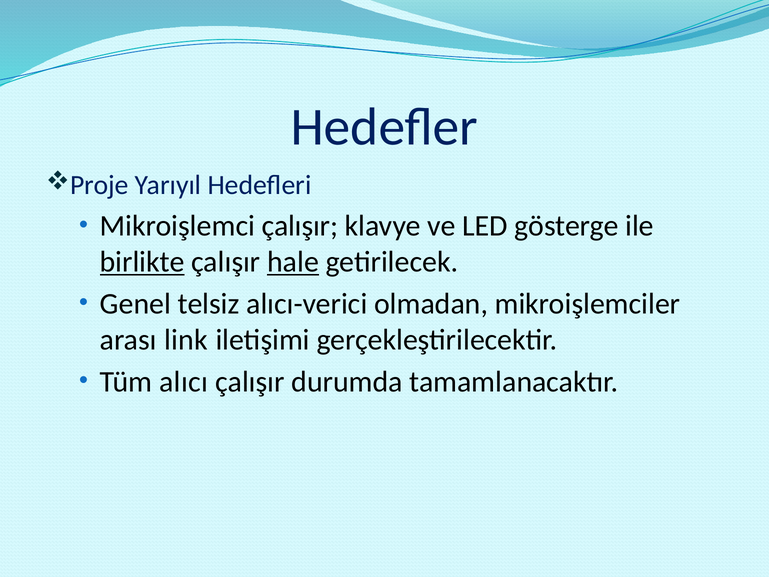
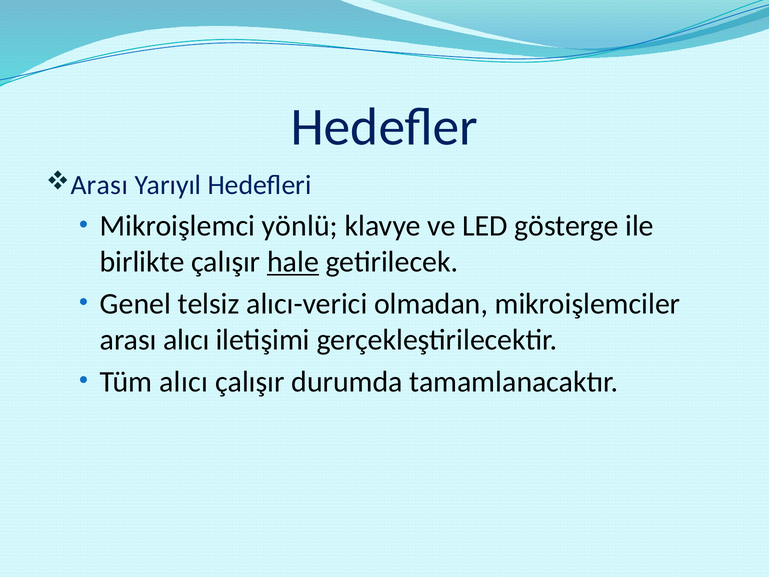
Proje: Proje -> Arası (99, 185)
Mikroişlemci çalışır: çalışır -> yönlü (300, 226)
birlikte underline: present -> none (142, 262)
arası link: link -> alıcı (186, 340)
